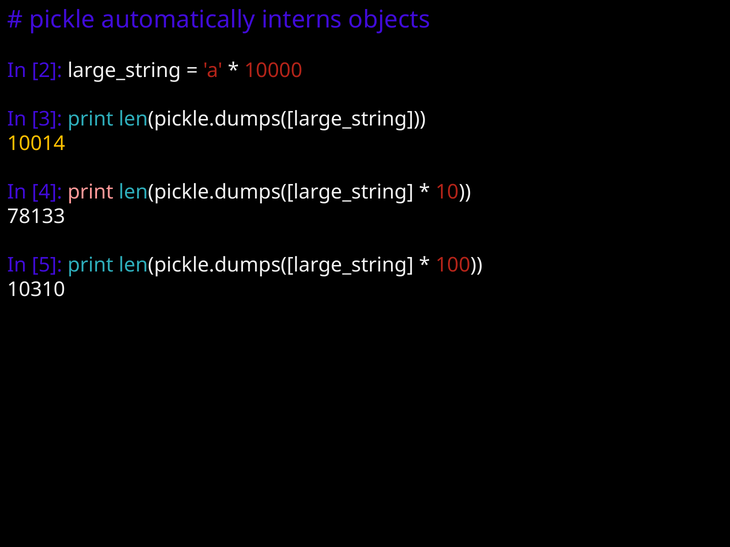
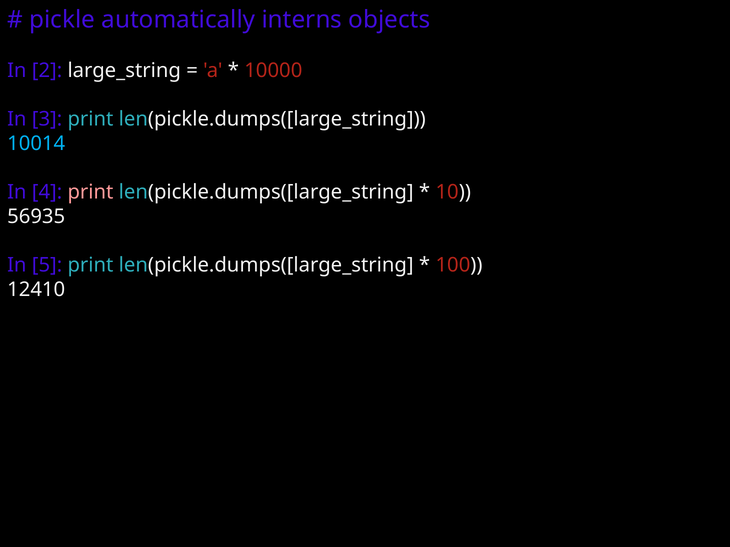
10014 colour: yellow -> light blue (36, 144)
78133: 78133 -> 56935 (36, 217)
10310: 10310 -> 12410 (36, 290)
